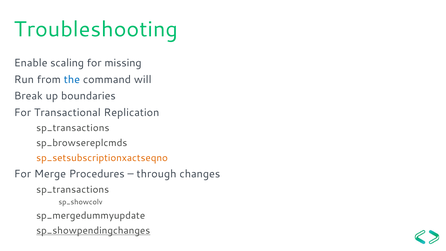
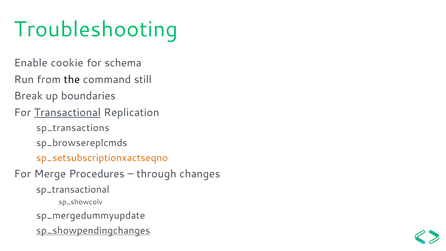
scaling: scaling -> cookie (67, 63)
missing: missing -> schema (123, 63)
the colour: blue -> black (72, 79)
will: will -> still (143, 79)
Transactional underline: none -> present (67, 113)
sp_transactions: sp_transactions -> sp_transactional (73, 189)
